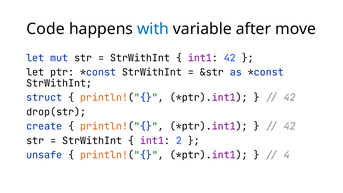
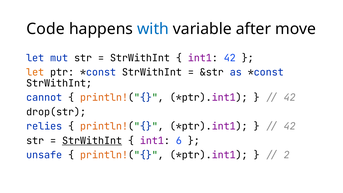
let colour: black -> orange (35, 72)
struct: struct -> cannot (44, 98)
create: create -> relies (44, 126)
StrWithInt underline: none -> present (92, 141)
2: 2 -> 6 (179, 141)
4: 4 -> 2 (287, 155)
